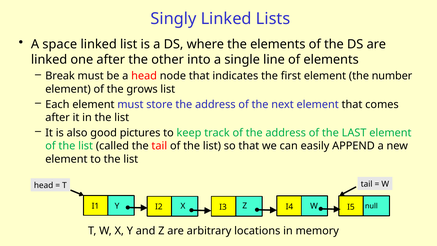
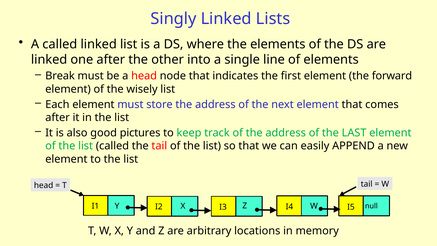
A space: space -> called (60, 44)
number: number -> forward (392, 76)
grows: grows -> wisely (142, 89)
